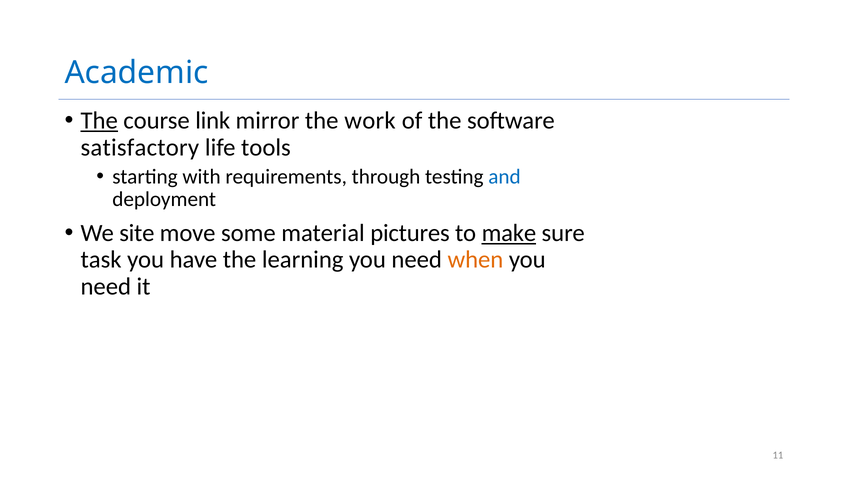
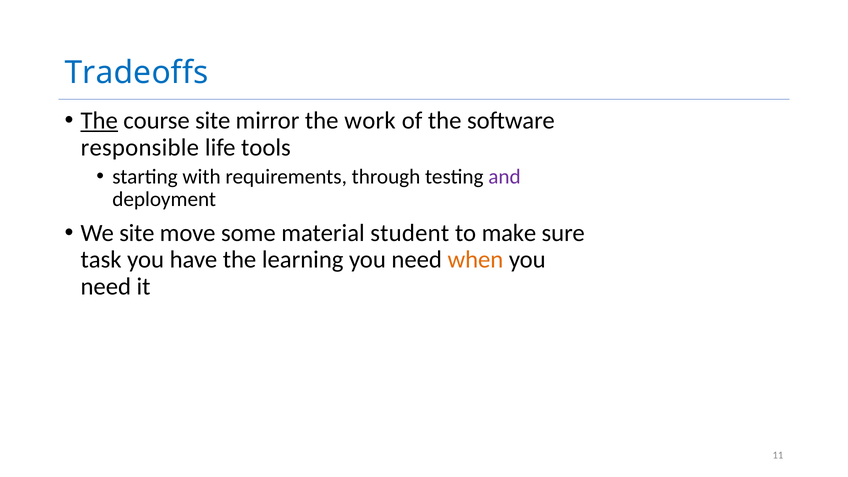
Academic: Academic -> Tradeoffs (136, 73)
course link: link -> site (213, 121)
satisfactory: satisfactory -> responsible (140, 147)
and colour: blue -> purple (504, 177)
pictures: pictures -> student (410, 233)
make underline: present -> none (509, 233)
